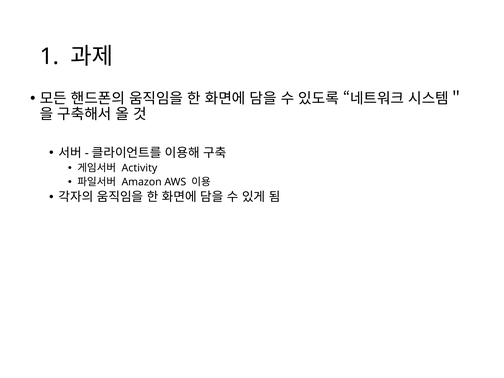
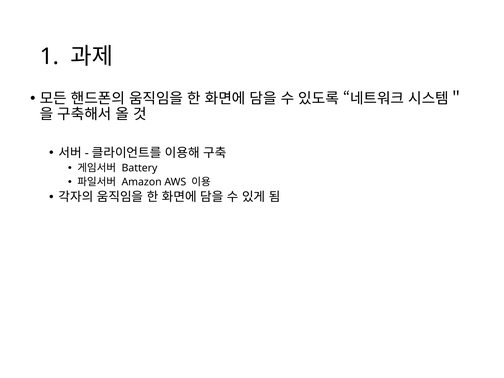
Activity: Activity -> Battery (139, 168)
